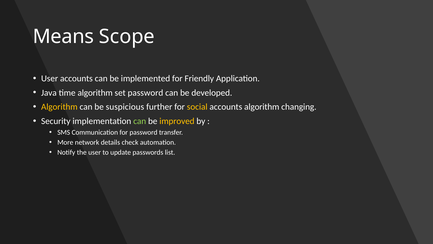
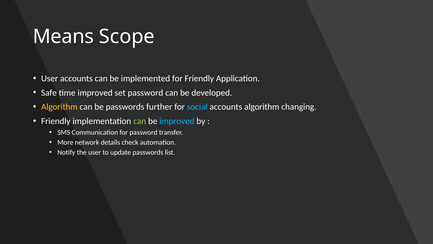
Java: Java -> Safe (49, 93)
time algorithm: algorithm -> improved (95, 93)
be suspicious: suspicious -> passwords (125, 107)
social colour: yellow -> light blue (197, 107)
Security: Security -> Friendly (56, 121)
improved colour: yellow -> light blue (177, 121)
